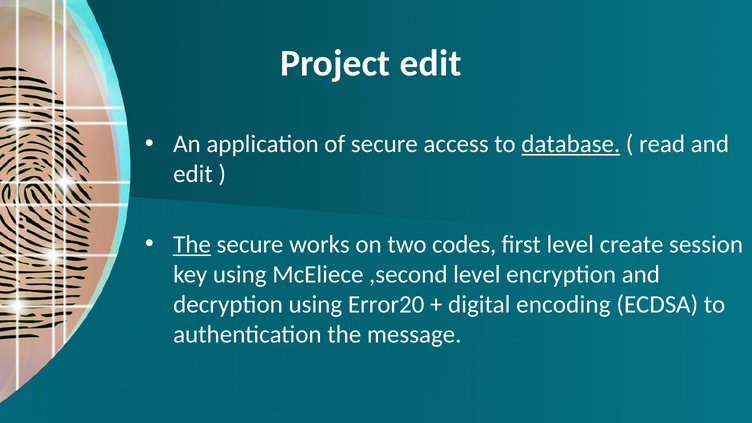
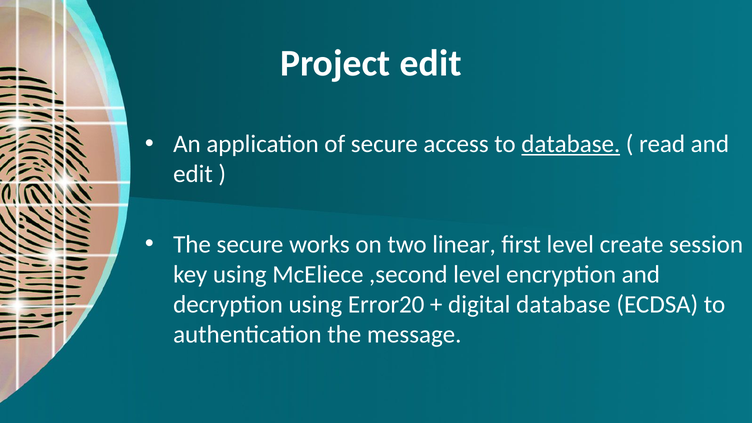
The underline: present -> none (192, 244)
codes: codes -> linear (464, 244)
digital encoding: encoding -> database (563, 305)
